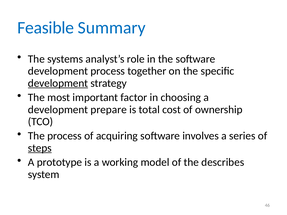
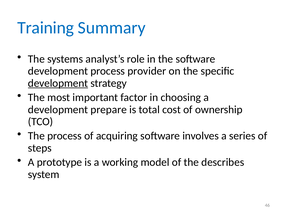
Feasible: Feasible -> Training (46, 28)
together: together -> provider (147, 71)
steps underline: present -> none (40, 148)
